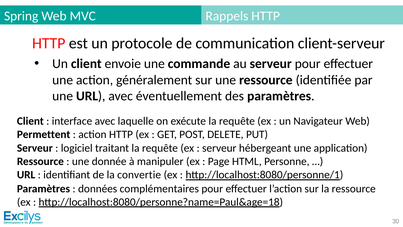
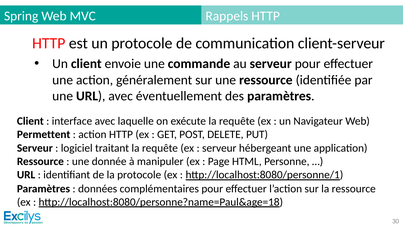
la convertie: convertie -> protocole (139, 175)
